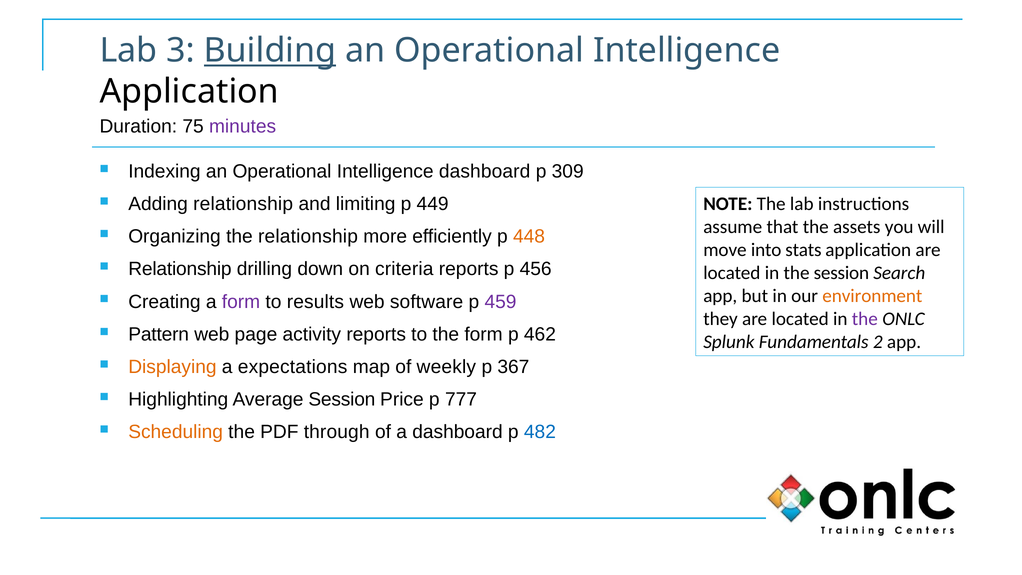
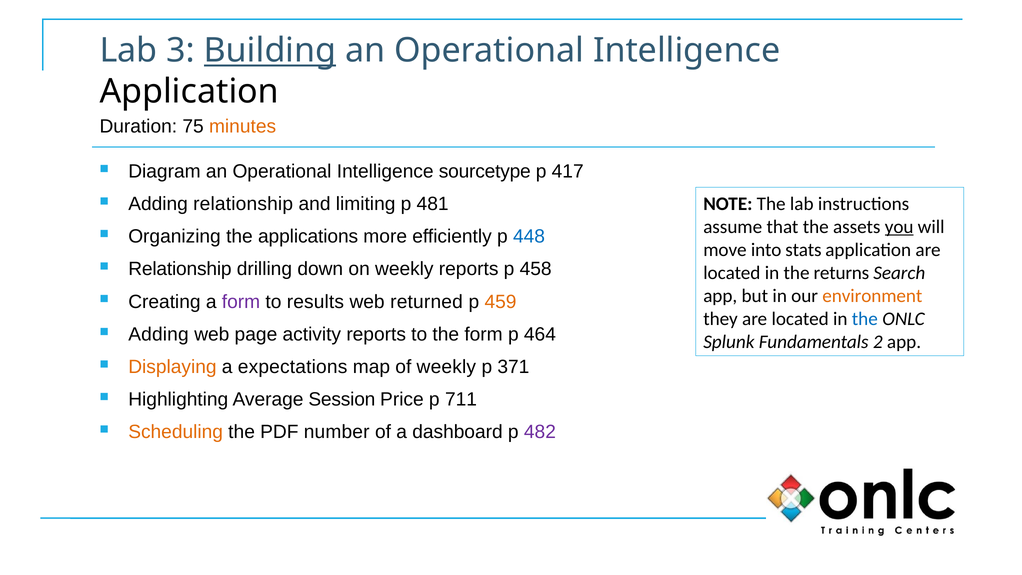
minutes colour: purple -> orange (243, 126)
Indexing: Indexing -> Diagram (164, 171)
Intelligence dashboard: dashboard -> sourcetype (485, 171)
309: 309 -> 417 (568, 171)
449: 449 -> 481 (433, 204)
you underline: none -> present (899, 227)
the relationship: relationship -> applications (308, 237)
448 colour: orange -> blue (529, 237)
on criteria: criteria -> weekly (404, 269)
456: 456 -> 458 (536, 269)
the session: session -> returns (841, 273)
software: software -> returned (427, 302)
459 colour: purple -> orange (500, 302)
the colour: purple -> blue (865, 319)
Pattern: Pattern -> Adding (158, 334)
462: 462 -> 464 (540, 334)
367: 367 -> 371 (513, 367)
777: 777 -> 711 (461, 399)
through: through -> number (337, 432)
482 colour: blue -> purple (540, 432)
